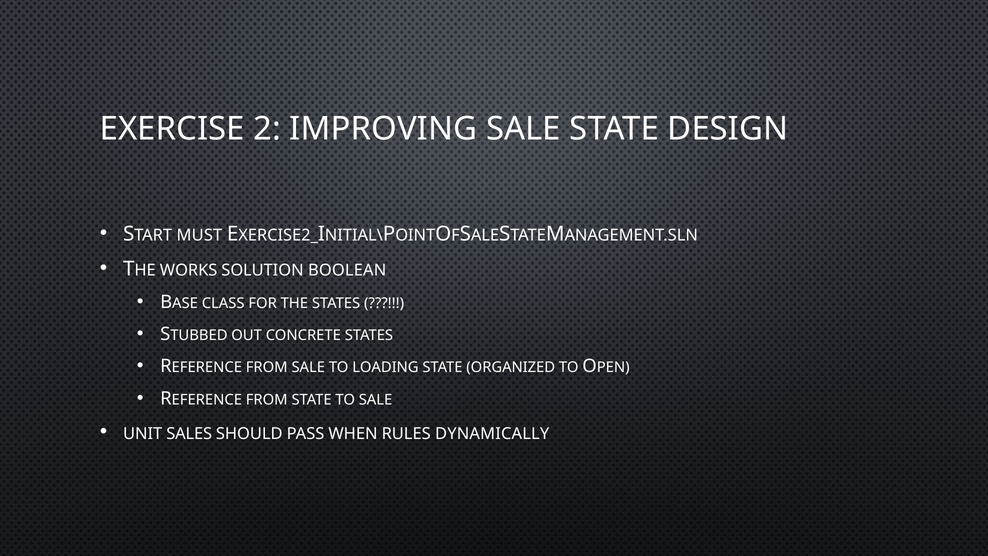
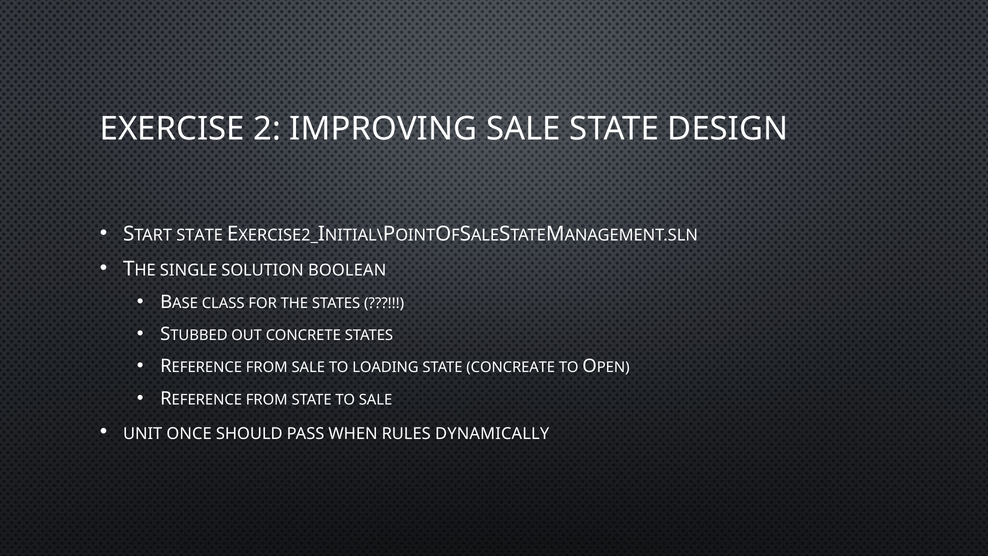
MUST: MUST -> STATE (200, 235)
WORKS: WORKS -> SINGLE (189, 270)
ORGANIZED: ORGANIZED -> CONCREATE (511, 367)
SALES: SALES -> ONCE (189, 434)
